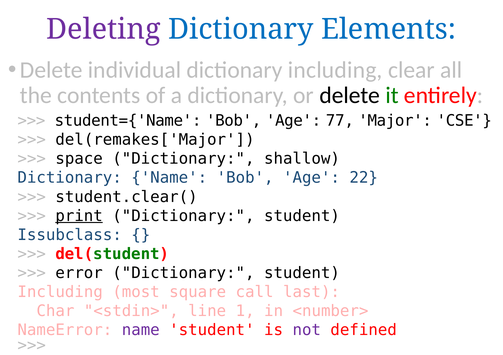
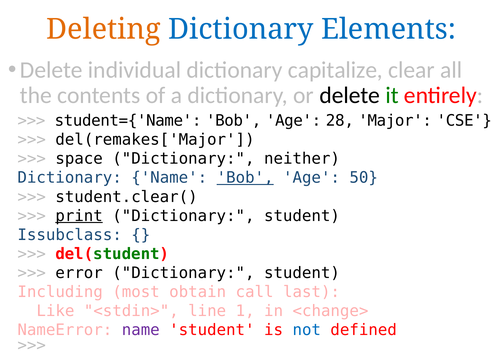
Deleting colour: purple -> orange (103, 29)
dictionary including: including -> capitalize (335, 70)
77: 77 -> 28 (340, 121)
shallow: shallow -> neither (302, 159)
Bob underline: none -> present (245, 178)
22: 22 -> 50 (364, 178)
square: square -> obtain (198, 291)
Char: Char -> Like (55, 310)
<number>: <number> -> <change> (330, 310)
not colour: purple -> blue (307, 329)
